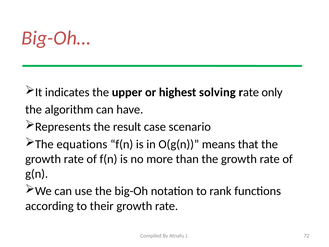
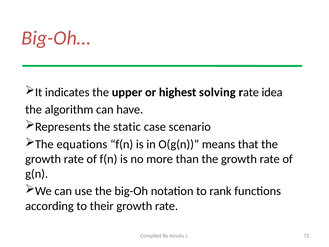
only: only -> idea (272, 92)
result: result -> static (127, 127)
